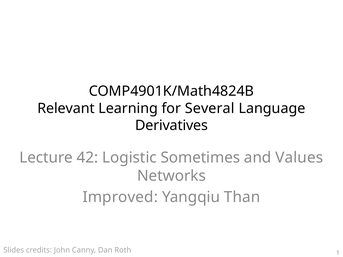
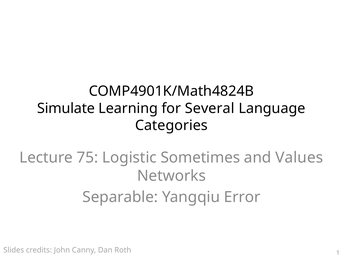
Relevant: Relevant -> Simulate (66, 108)
Derivatives: Derivatives -> Categories (171, 126)
42: 42 -> 75 (87, 158)
Improved: Improved -> Separable (120, 197)
Than: Than -> Error (242, 197)
